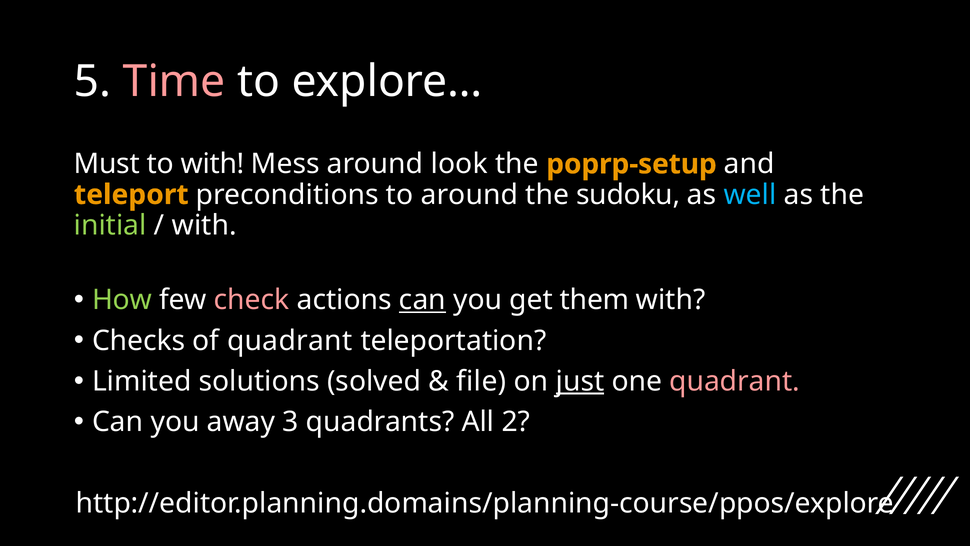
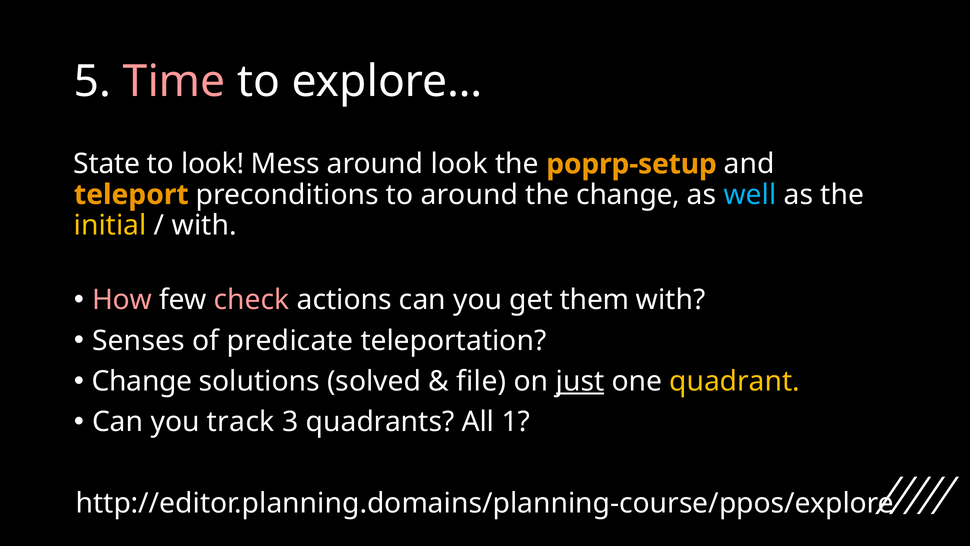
Must: Must -> State (107, 164)
to with: with -> look (213, 164)
the sudoku: sudoku -> change (628, 195)
initial colour: light green -> yellow (110, 225)
How colour: light green -> pink (122, 300)
can underline: present -> none (422, 300)
Checks: Checks -> Senses (139, 340)
of quadrant: quadrant -> predicate (290, 340)
Limited: Limited -> Change (142, 381)
quadrant colour: pink -> yellow (735, 381)
away: away -> track (241, 422)
2: 2 -> 1 (516, 422)
